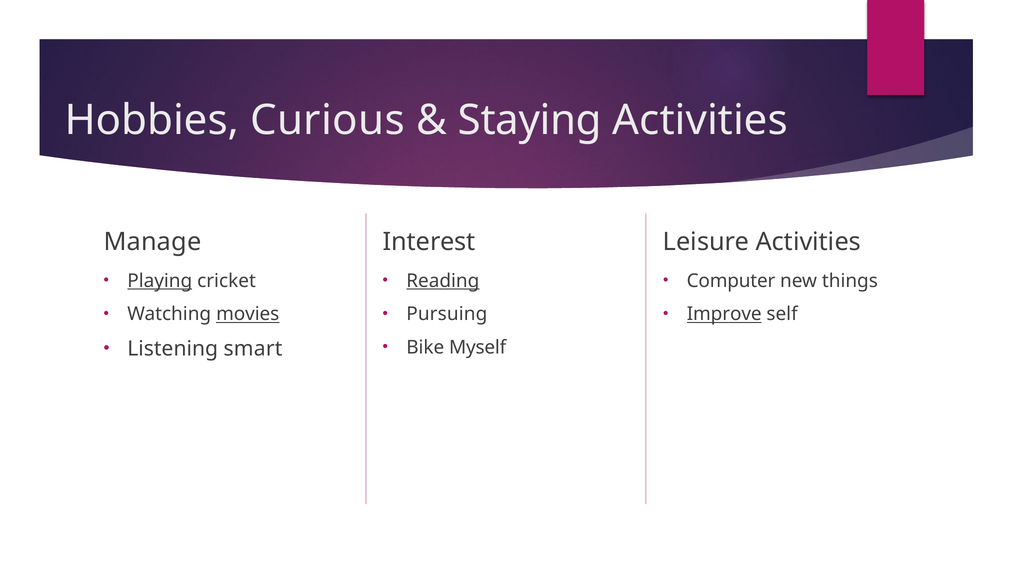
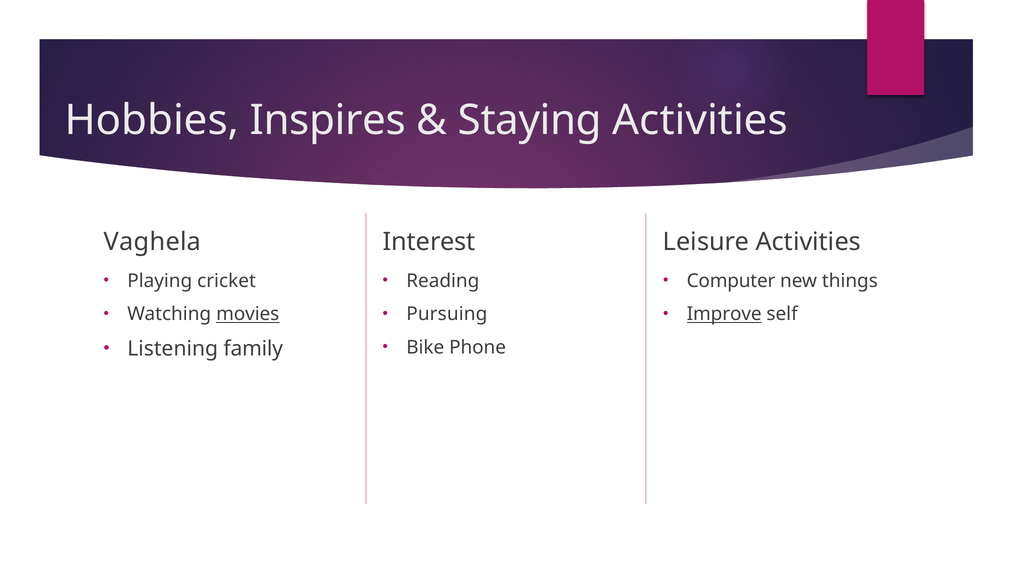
Curious: Curious -> Inspires (328, 120)
Manage: Manage -> Vaghela (152, 242)
Playing underline: present -> none (160, 281)
Reading underline: present -> none (443, 281)
Myself: Myself -> Phone (478, 347)
smart: smart -> family (253, 349)
